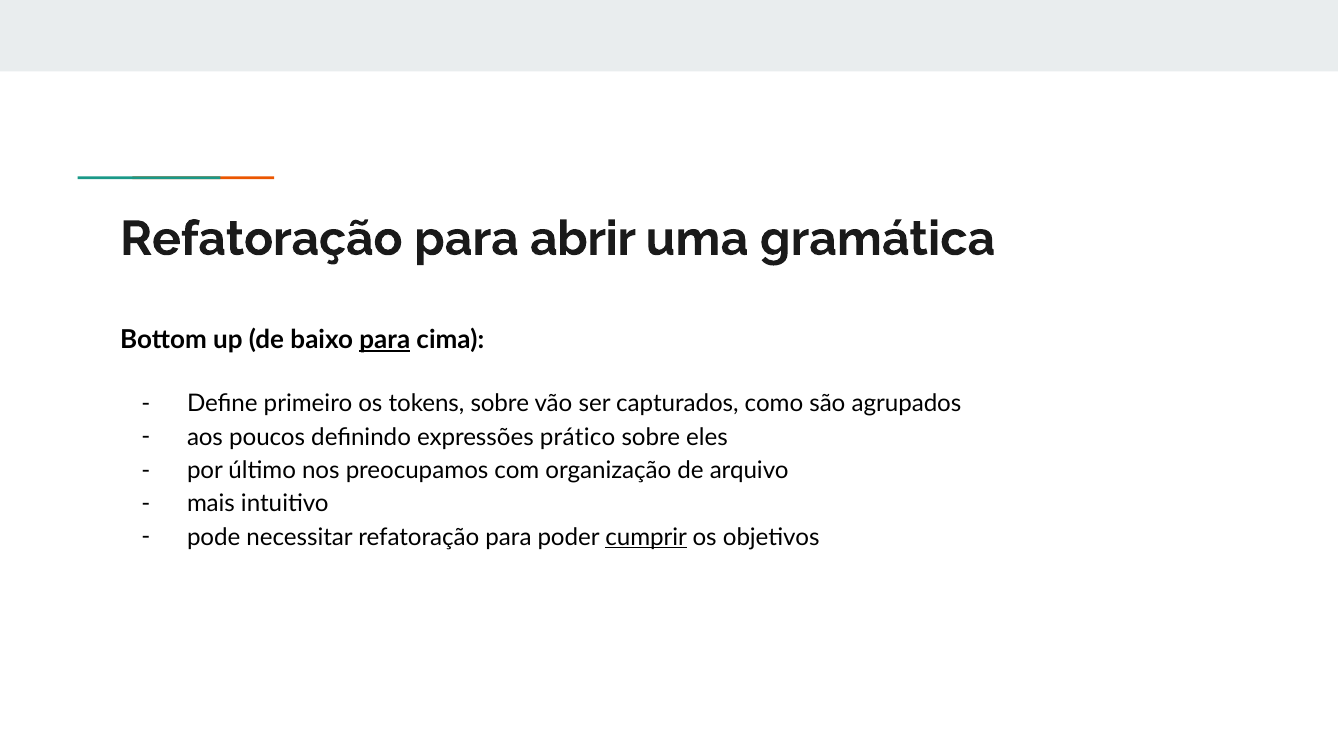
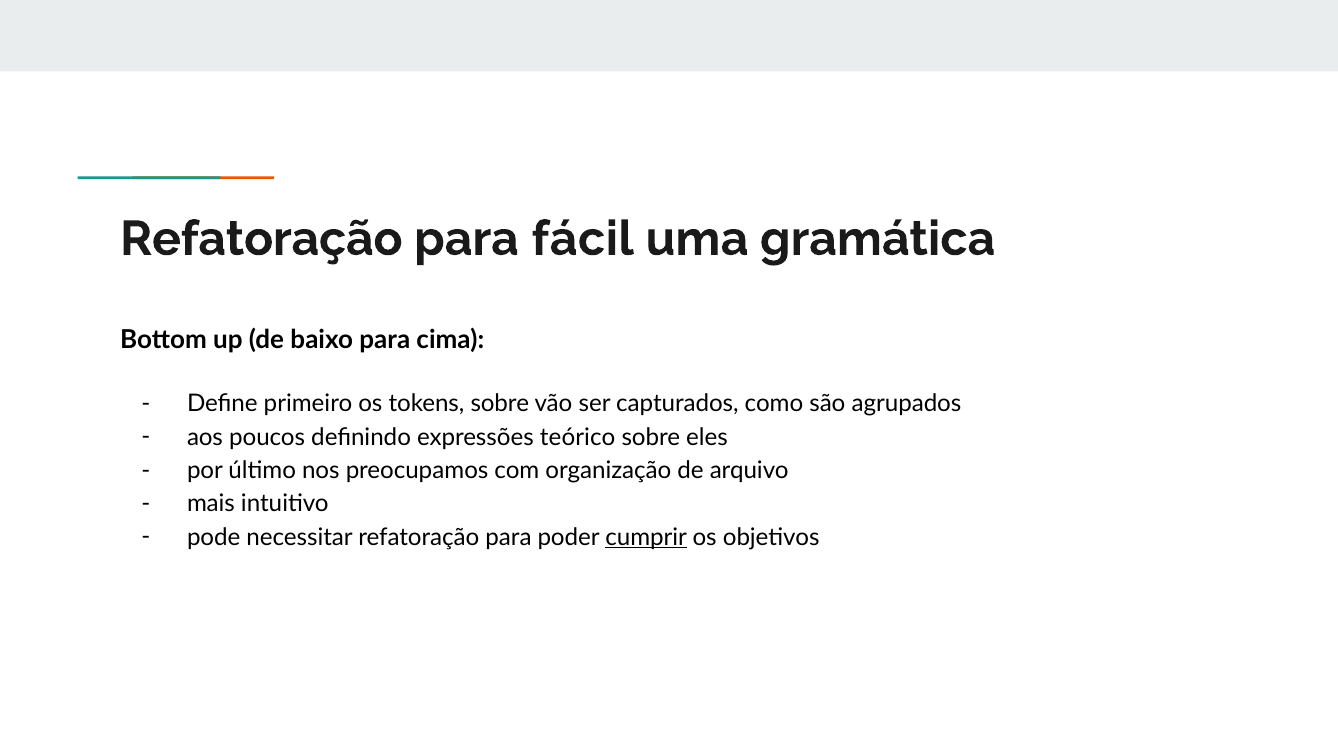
abrir: abrir -> fácil (583, 239)
para underline: present -> none (385, 340)
prático: prático -> teórico (578, 437)
